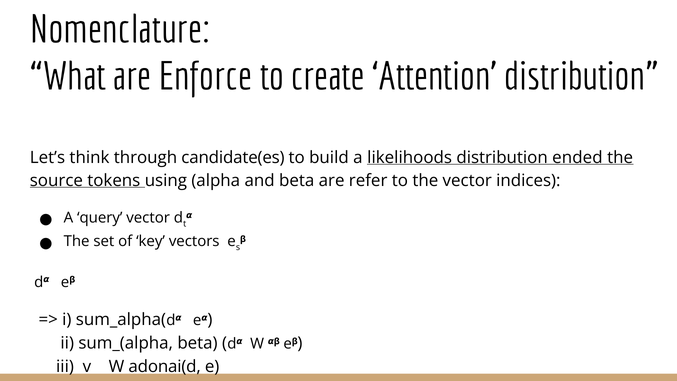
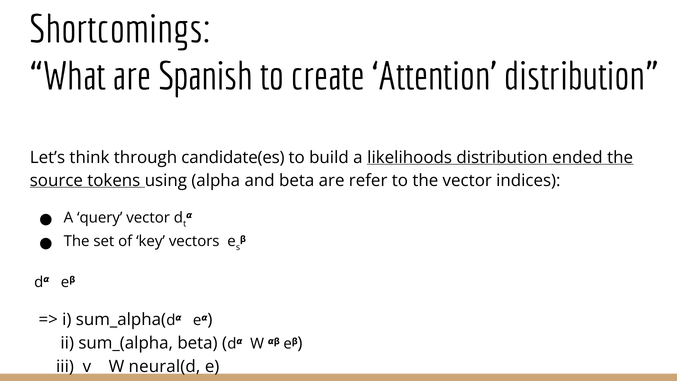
Nomenclature: Nomenclature -> Shortcomings (120, 30)
Enforce: Enforce -> Spanish (206, 77)
adonai(d: adonai(d -> neural(d (164, 366)
